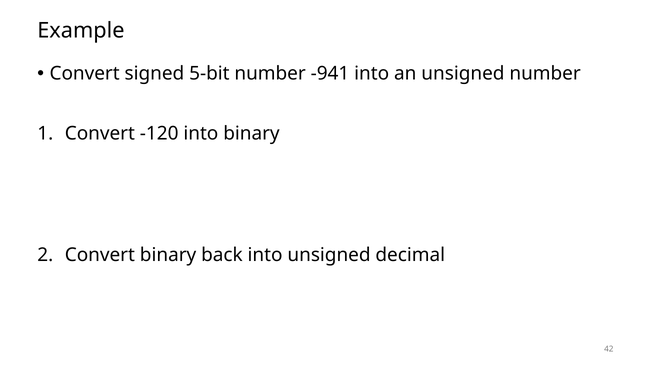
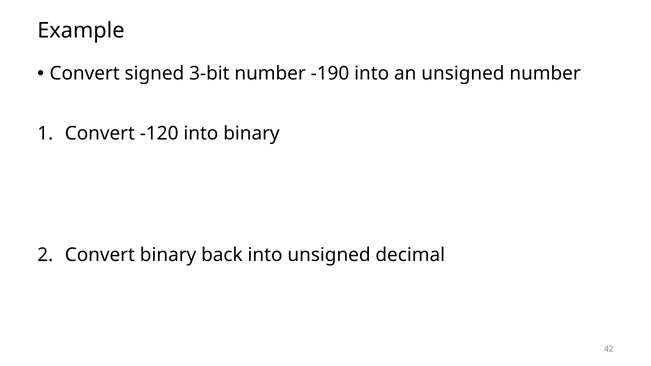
5-bit: 5-bit -> 3-bit (209, 74)
-941: -941 -> -190 (330, 74)
